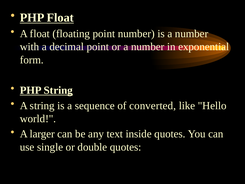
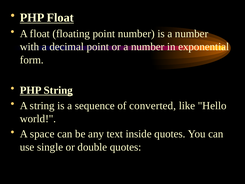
larger: larger -> space (42, 134)
